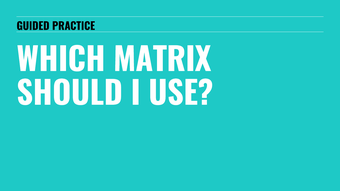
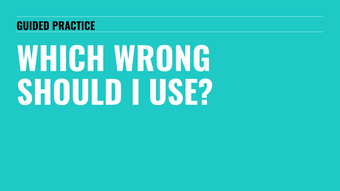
MATRIX: MATRIX -> WRONG (162, 61)
